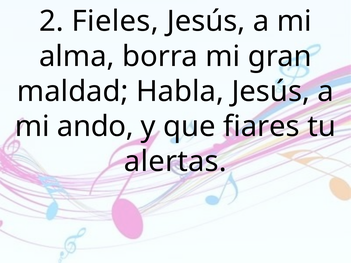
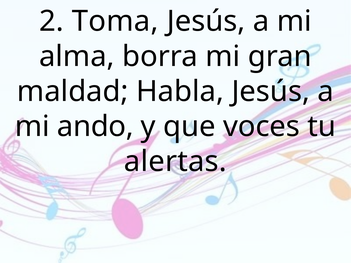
Fieles: Fieles -> Toma (115, 21)
fiares: fiares -> voces (262, 127)
